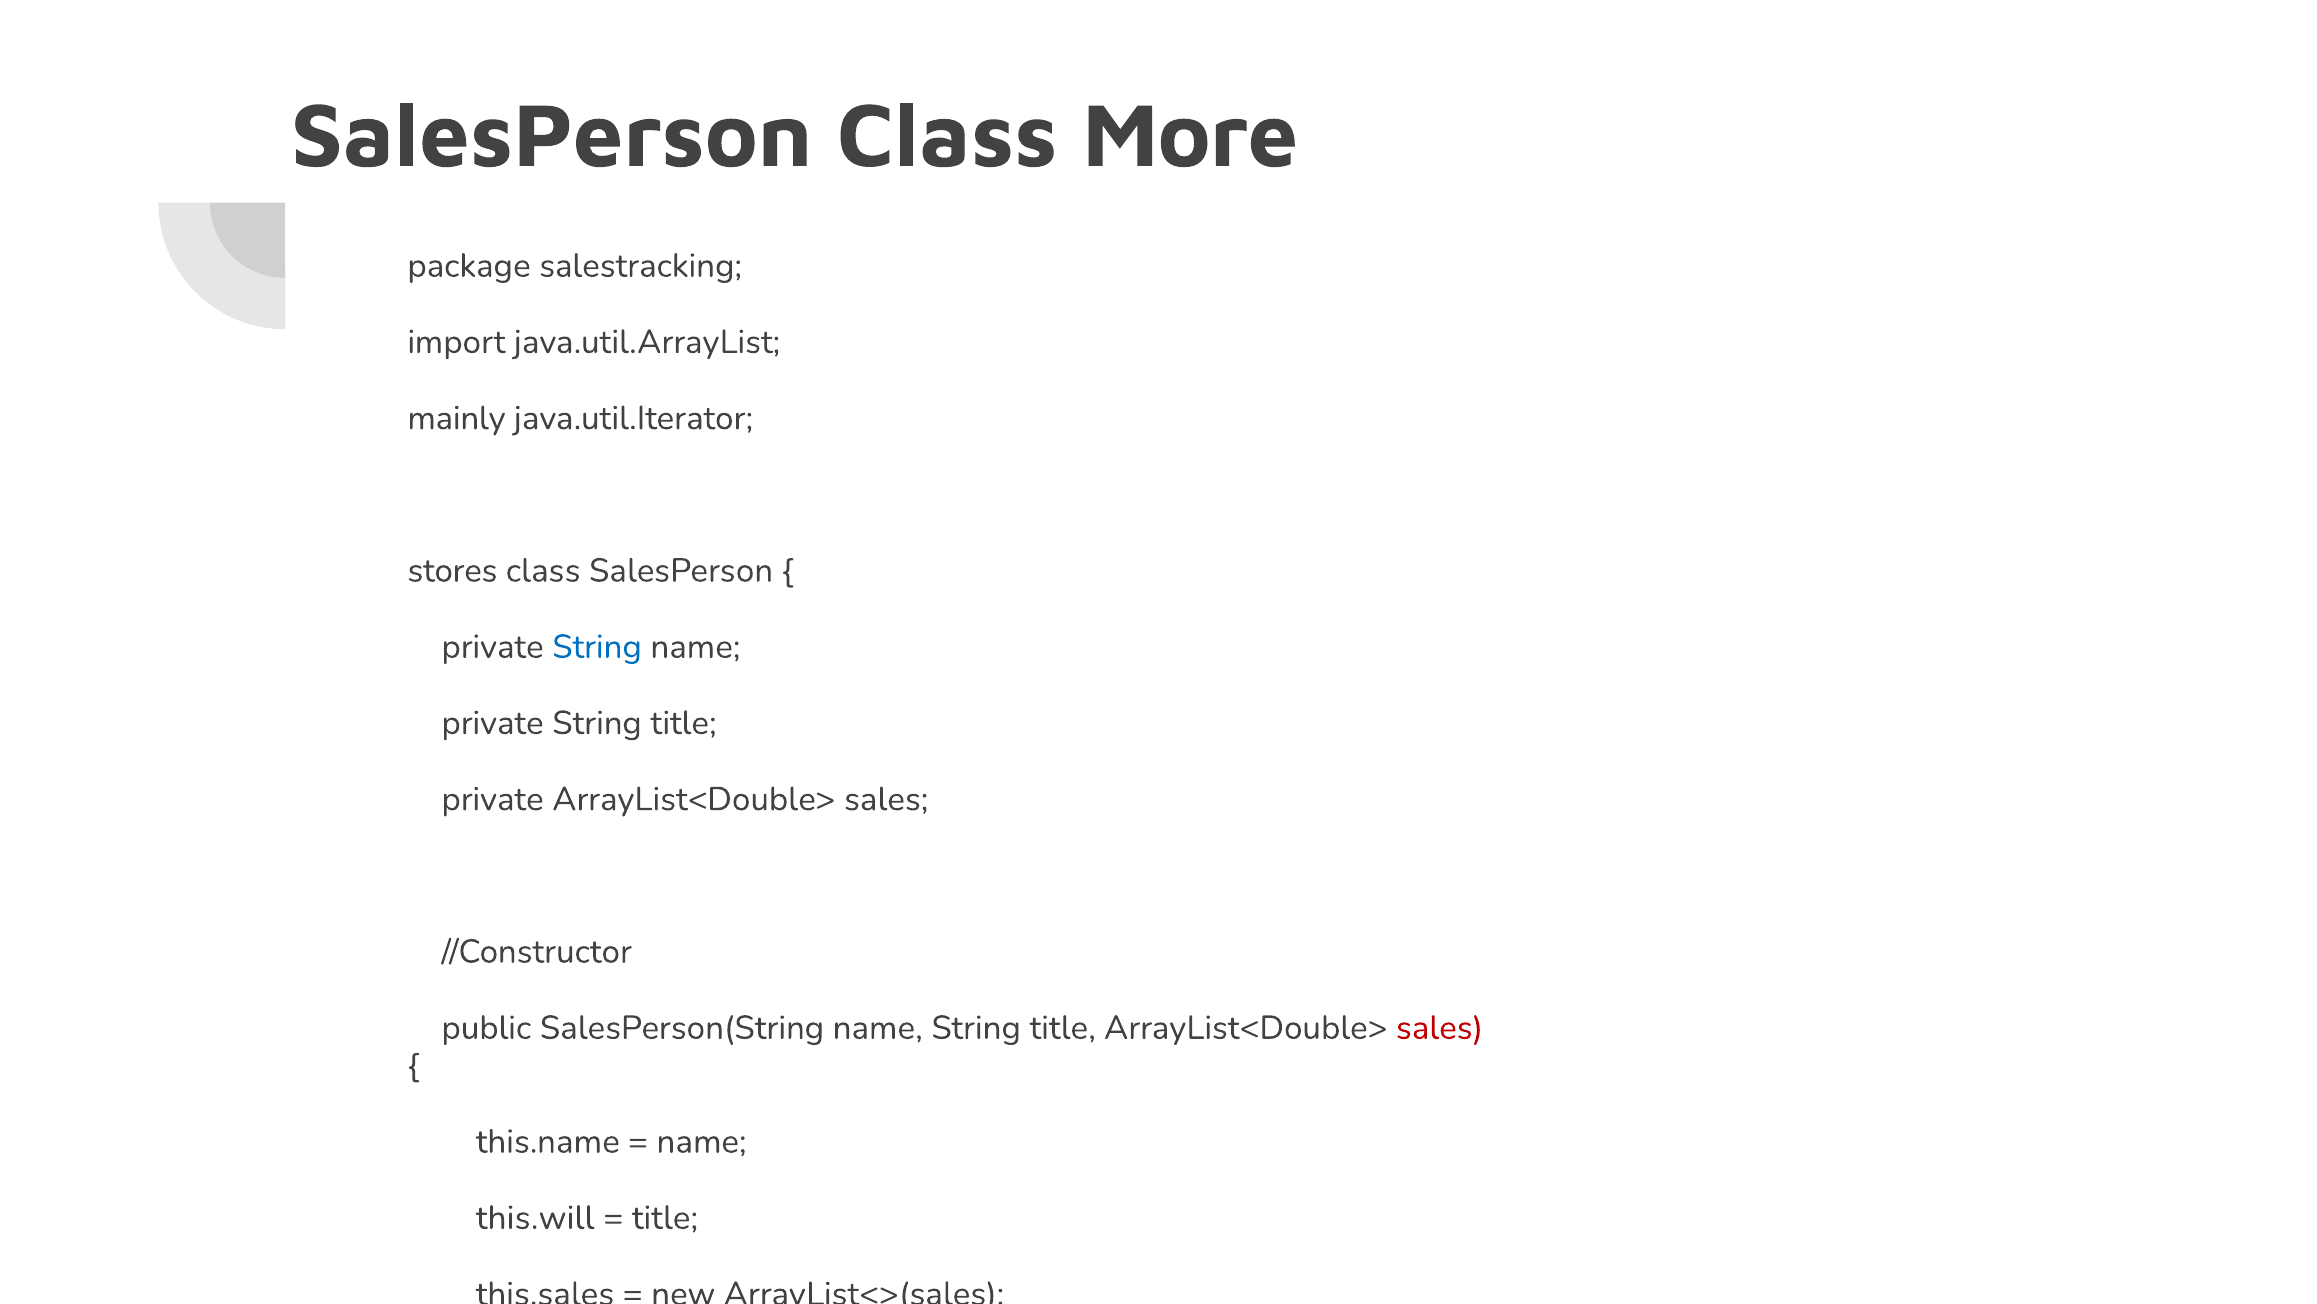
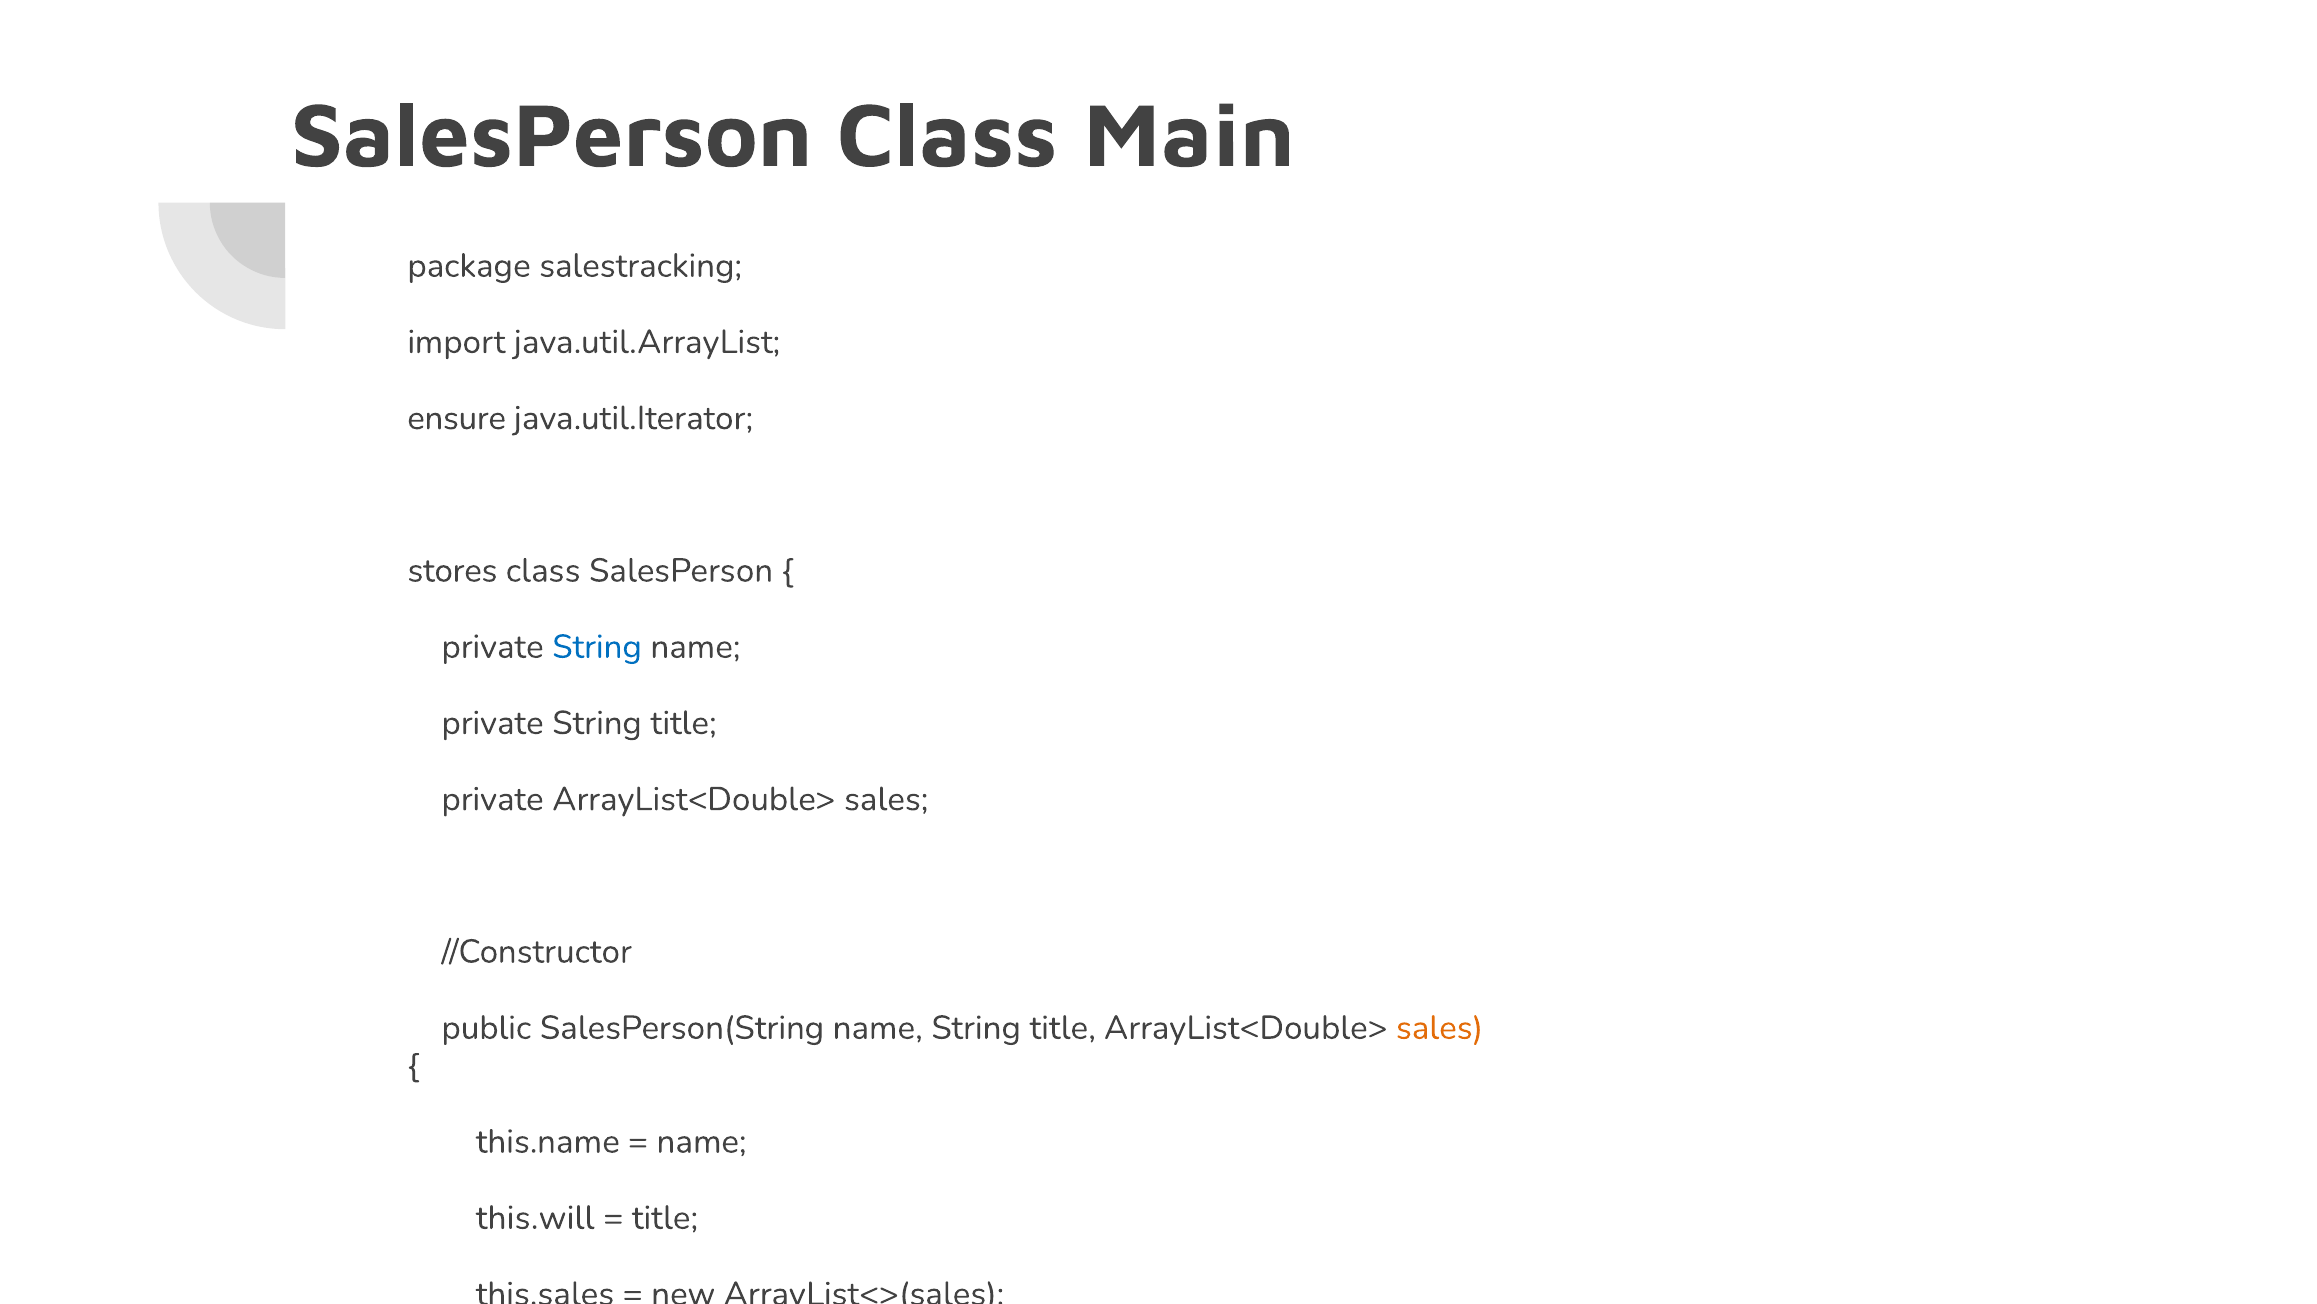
More: More -> Main (1189, 136)
mainly: mainly -> ensure (457, 418)
sales colour: red -> orange (1440, 1027)
